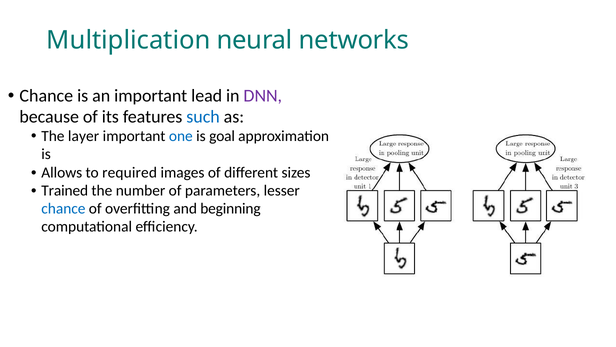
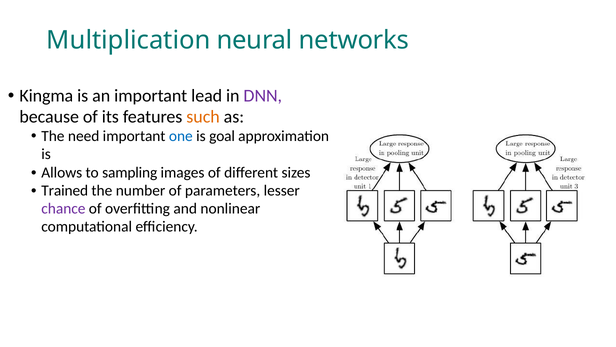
Chance: Chance -> Kingma (46, 96)
such colour: blue -> orange (203, 117)
layer: layer -> need (84, 136)
required: required -> sampling (130, 173)
chance colour: blue -> purple (63, 208)
beginning: beginning -> nonlinear (230, 208)
